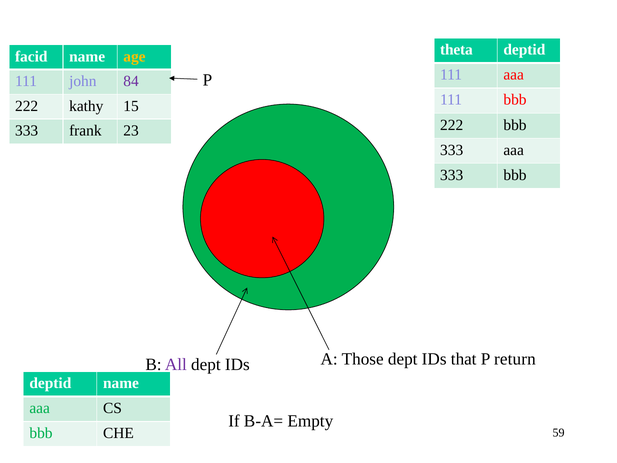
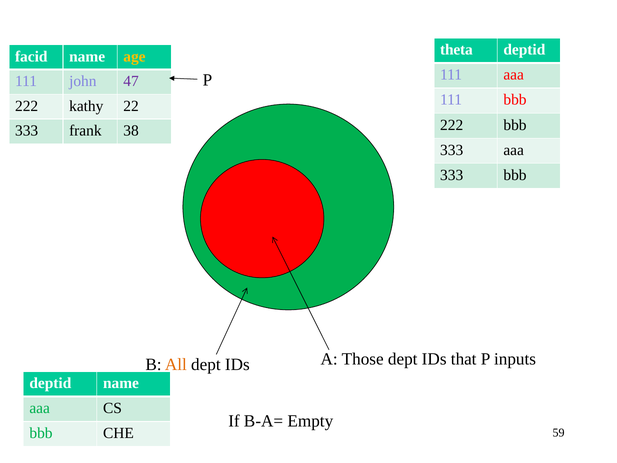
84: 84 -> 47 (131, 81)
15: 15 -> 22 (131, 106)
23: 23 -> 38 (131, 131)
All colour: purple -> orange (176, 364)
return: return -> inputs (515, 359)
